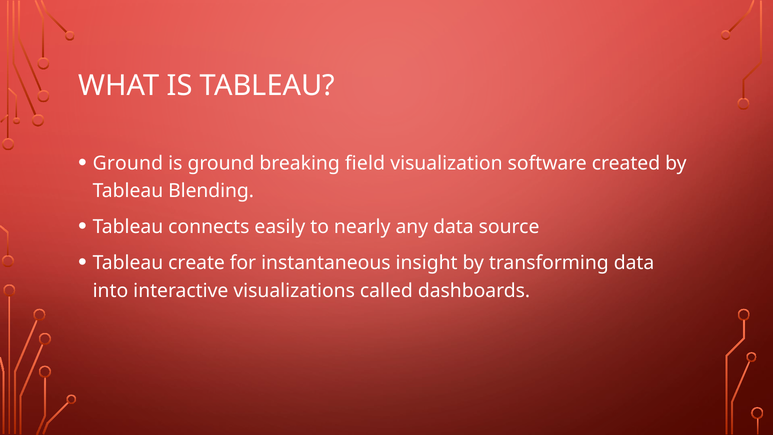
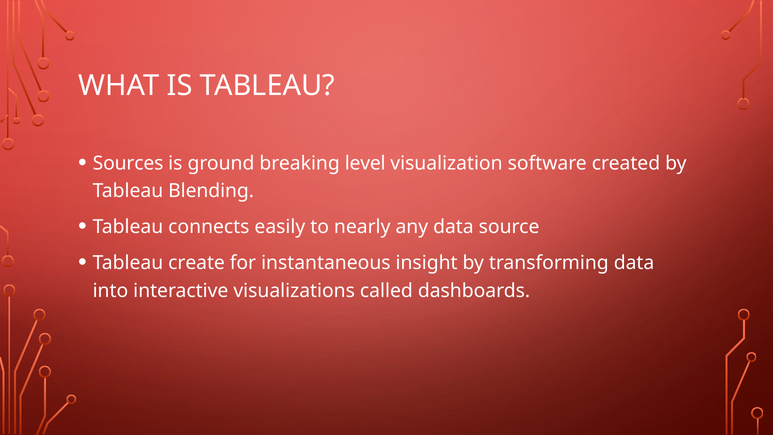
Ground: Ground -> Sources (128, 163)
field: field -> level (365, 163)
